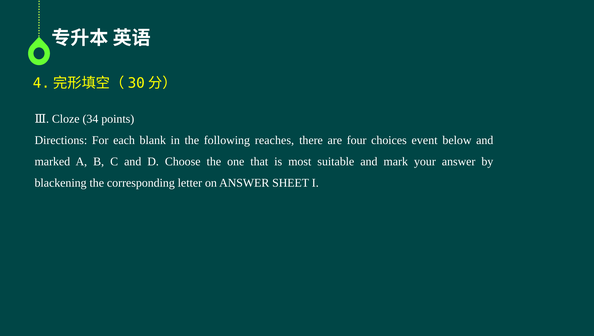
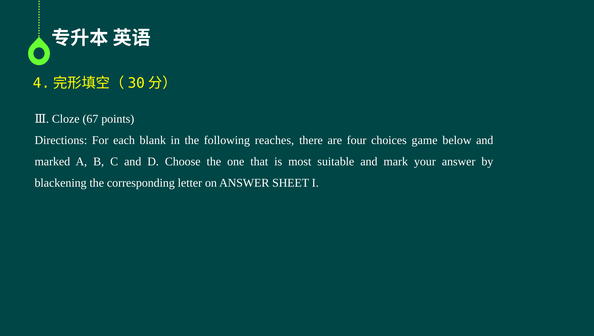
34: 34 -> 67 (90, 119)
event: event -> game (425, 140)
